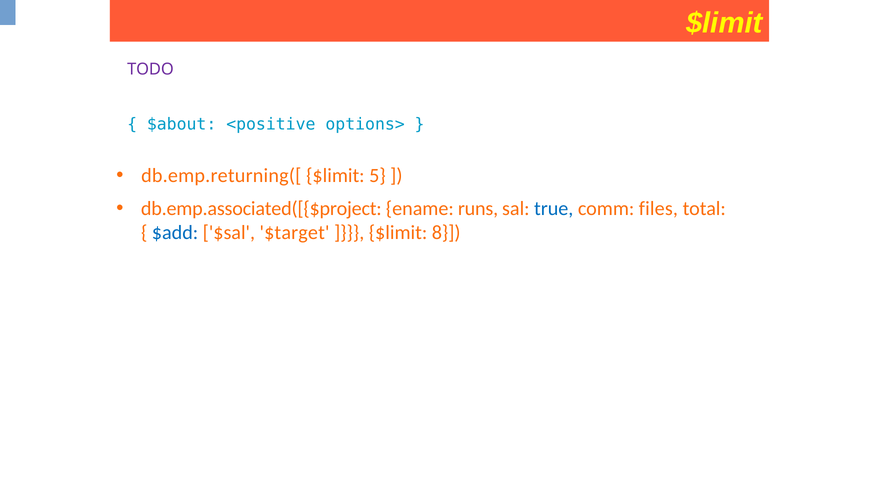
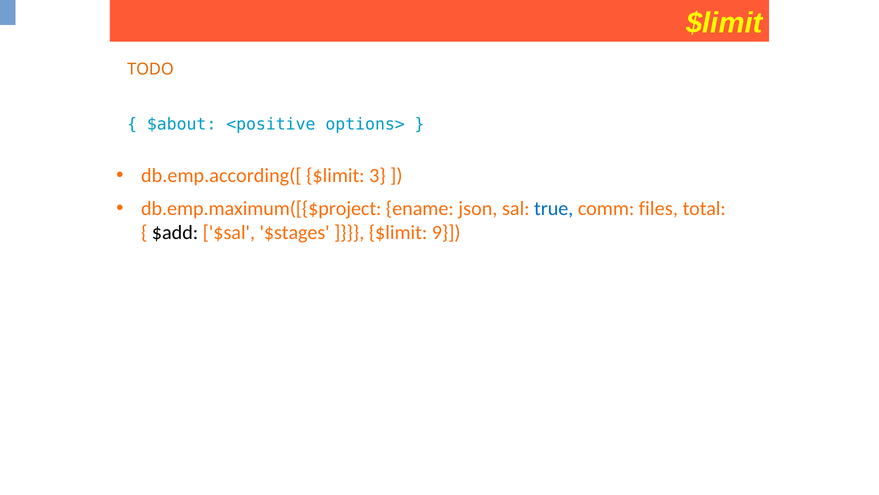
TODO colour: purple -> orange (150, 69)
db.emp.returning([: db.emp.returning([ -> db.emp.according([ (221, 175)
5: 5 -> 3 (377, 175)
db.emp.associated([{$project: db.emp.associated([{$project -> db.emp.maximum([{$project (261, 208)
runs: runs -> json (478, 208)
$add colour: blue -> black (175, 233)
$target: $target -> $stages (295, 233)
8: 8 -> 9 (446, 233)
